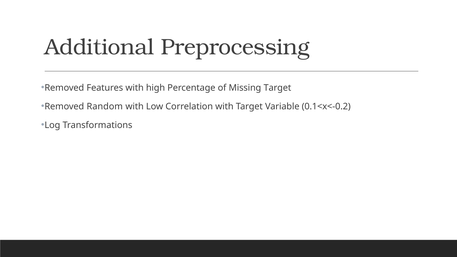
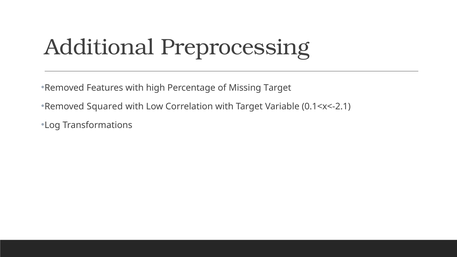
Random: Random -> Squared (105, 106)
0.1<x<-0.2: 0.1<x<-0.2 -> 0.1<x<-2.1 (326, 106)
